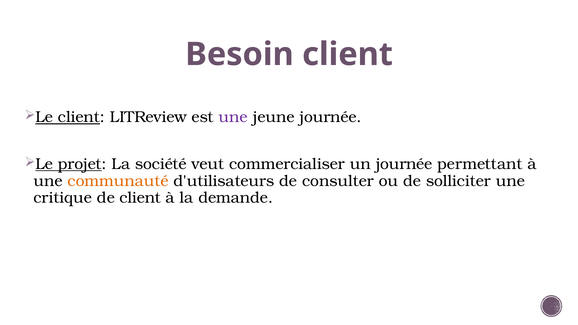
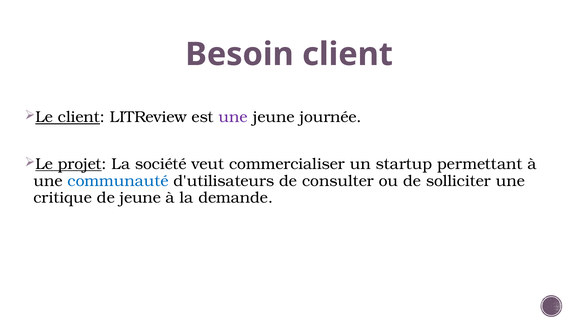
un journée: journée -> startup (404, 164)
communauté colour: orange -> blue (118, 181)
de client: client -> jeune (140, 198)
